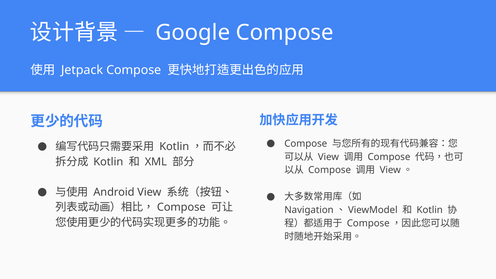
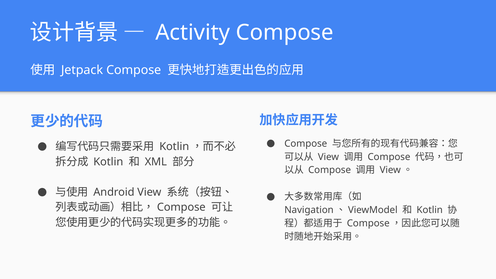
Google: Google -> Activity (193, 33)
